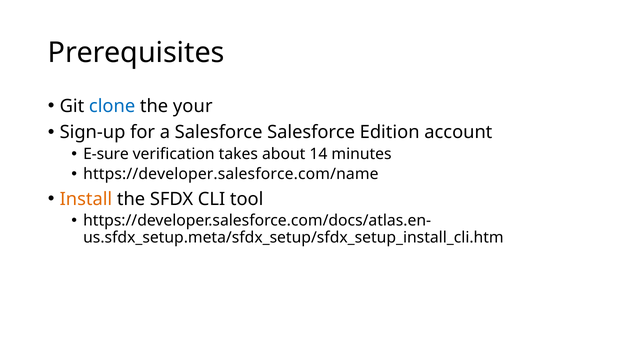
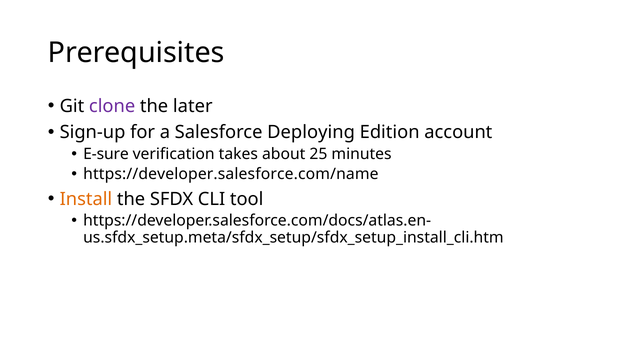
clone colour: blue -> purple (112, 106)
your: your -> later (193, 106)
Salesforce Salesforce: Salesforce -> Deploying (311, 133)
14: 14 -> 25 (318, 154)
